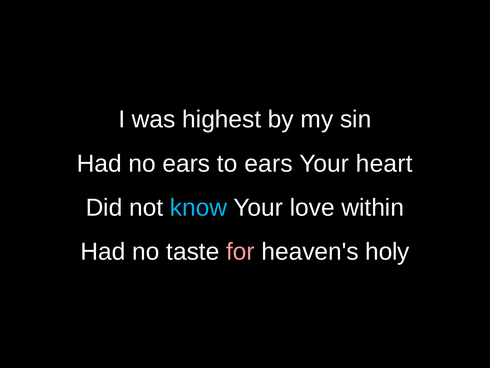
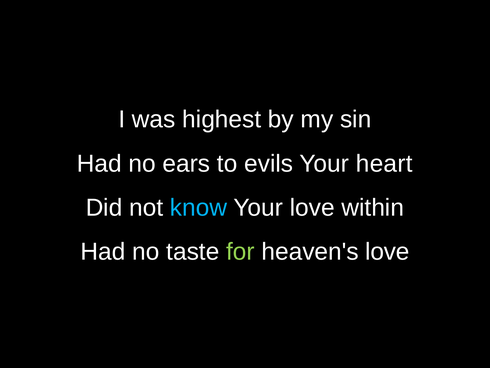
to ears: ears -> evils (269, 163)
for colour: pink -> light green (240, 252)
heaven's holy: holy -> love (387, 252)
